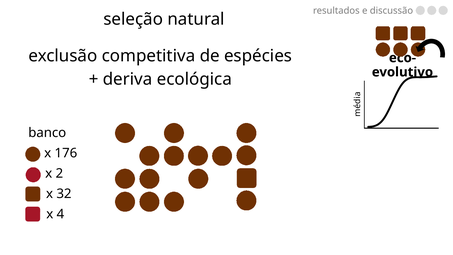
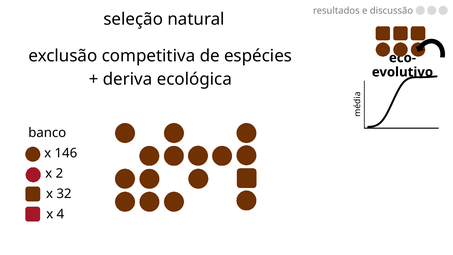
176: 176 -> 146 (66, 153)
